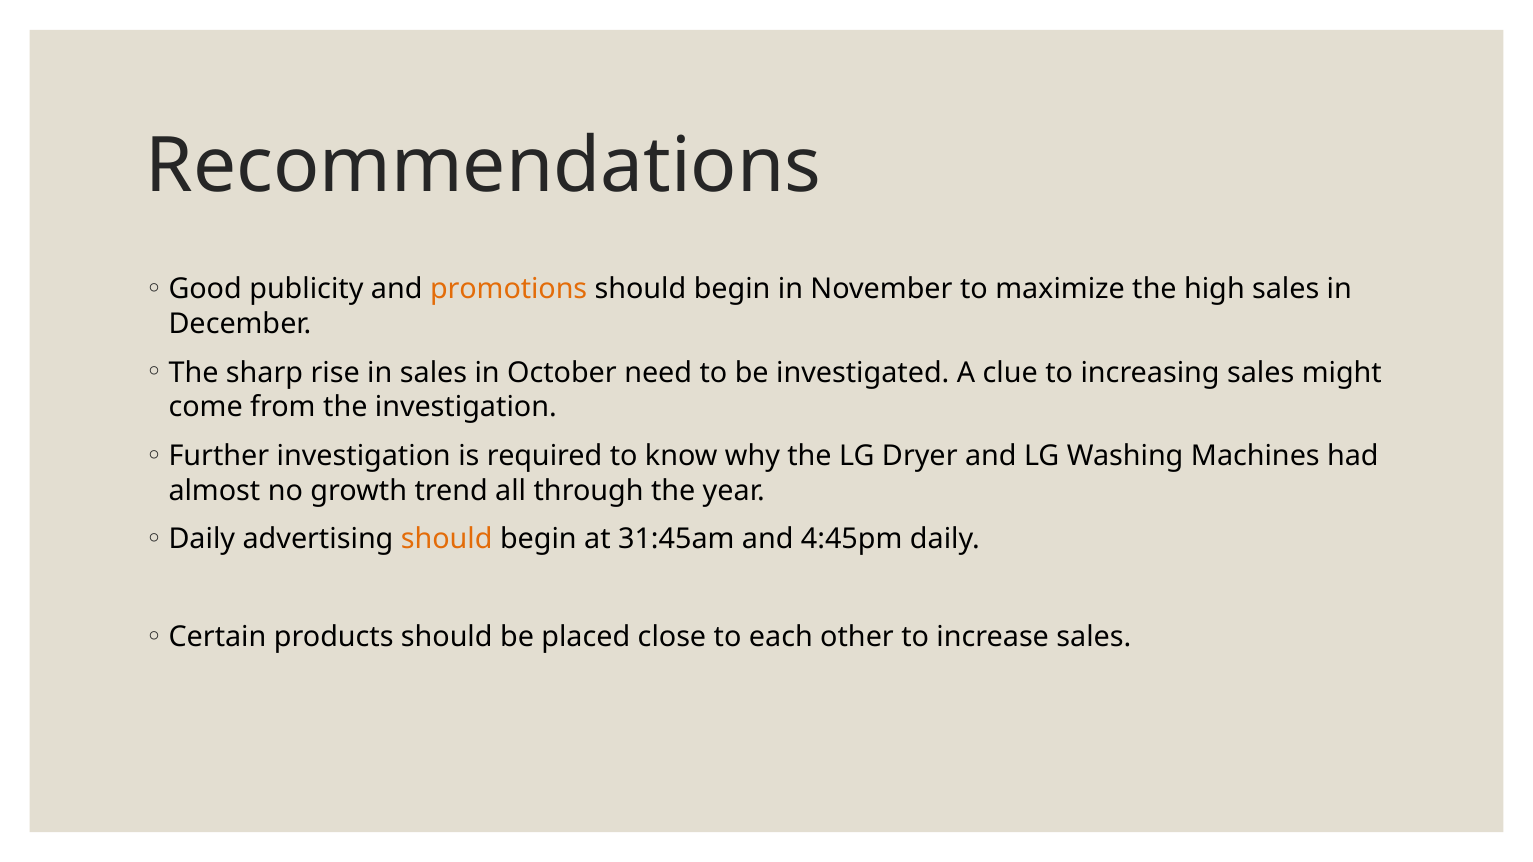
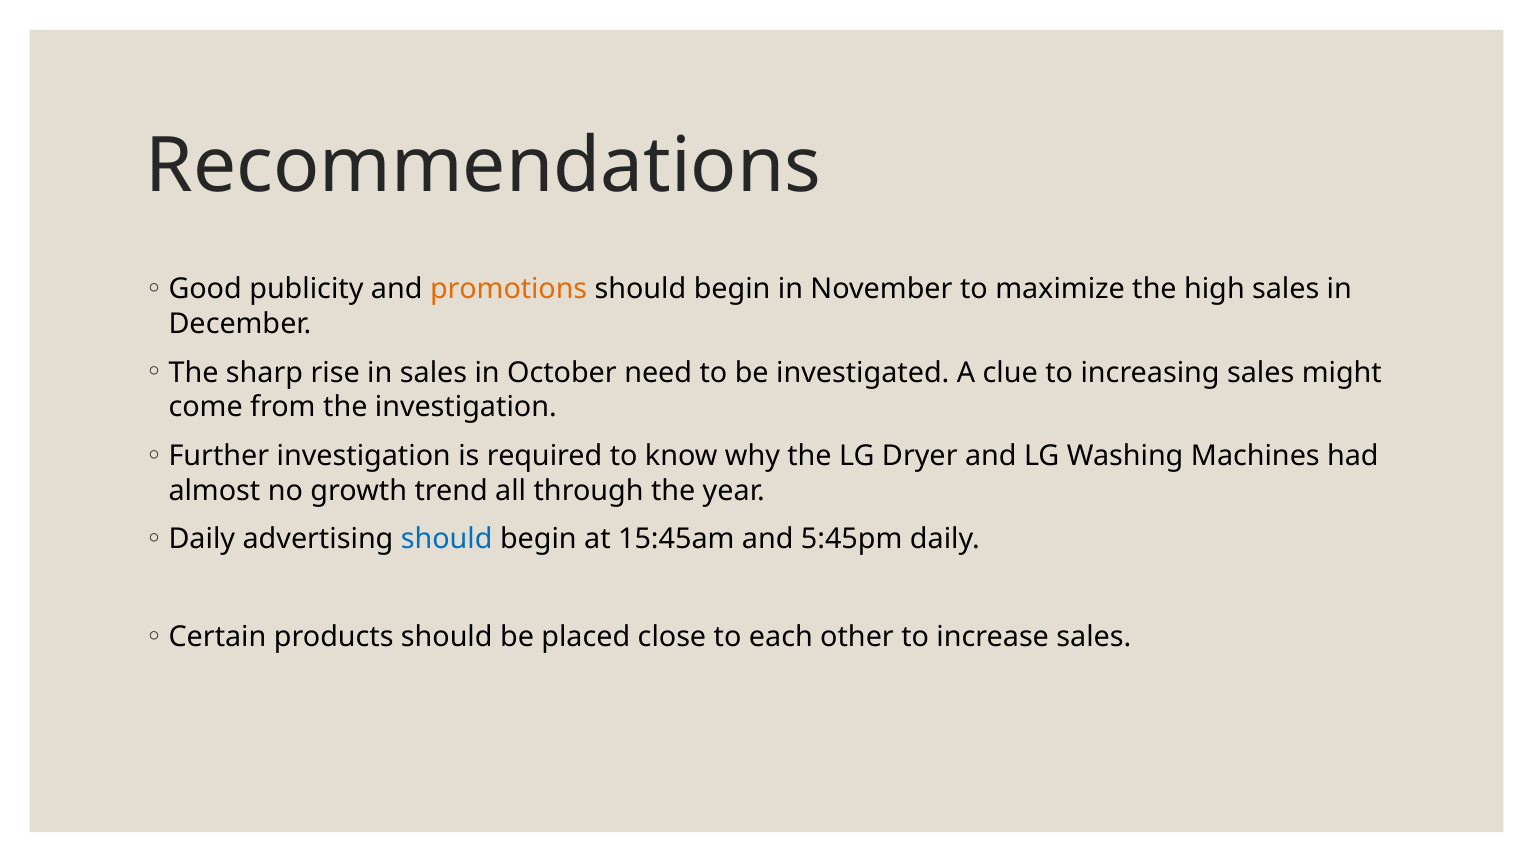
should colour: orange -> blue (447, 540)
31:45am: 31:45am -> 15:45am (676, 540)
4:45pm: 4:45pm -> 5:45pm (852, 540)
